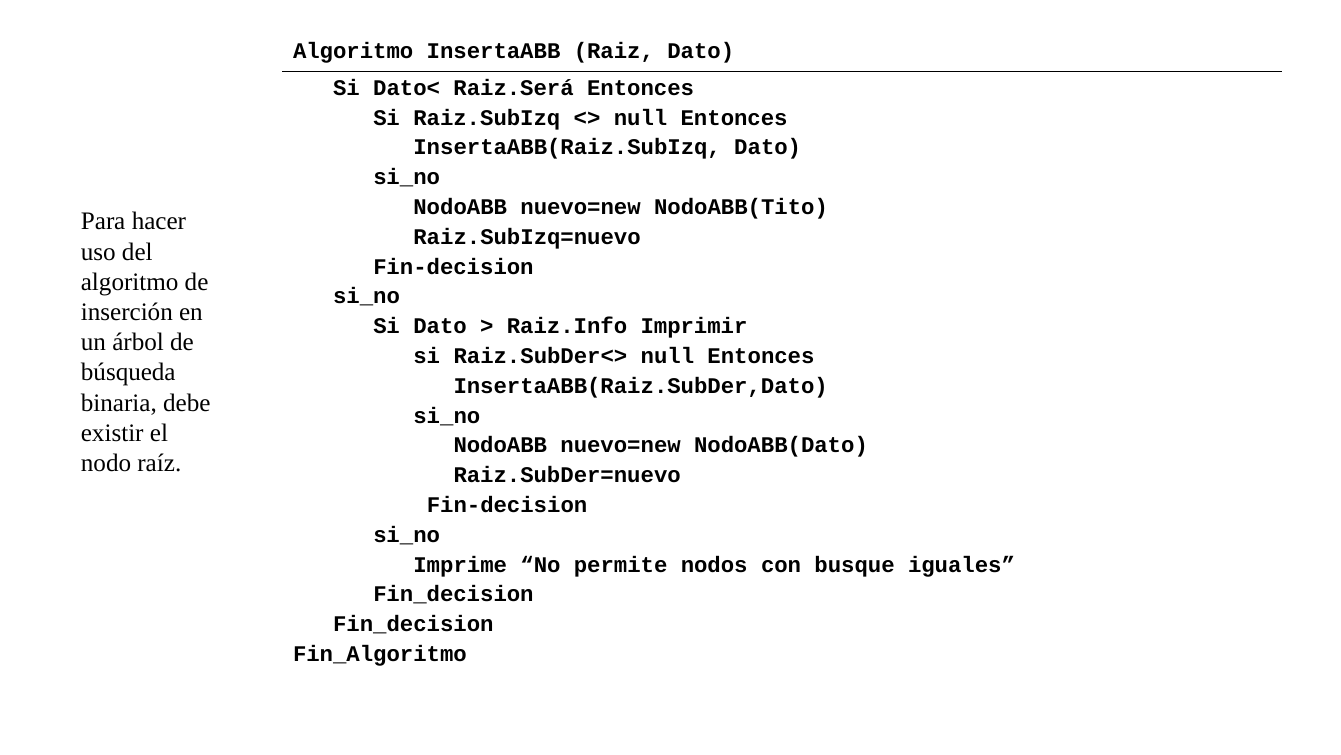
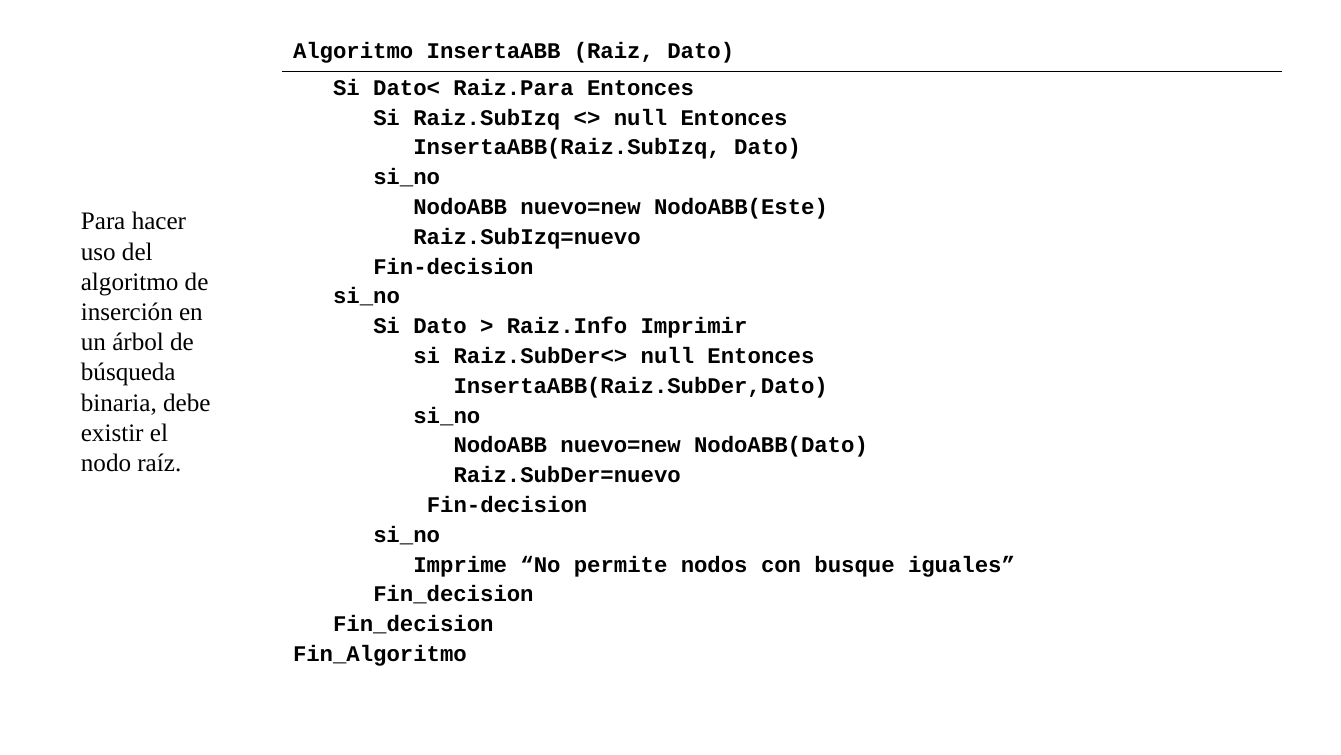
Raiz.Será: Raiz.Será -> Raiz.Para (514, 88)
NodoABB(Tito: NodoABB(Tito -> NodoABB(Este (741, 207)
